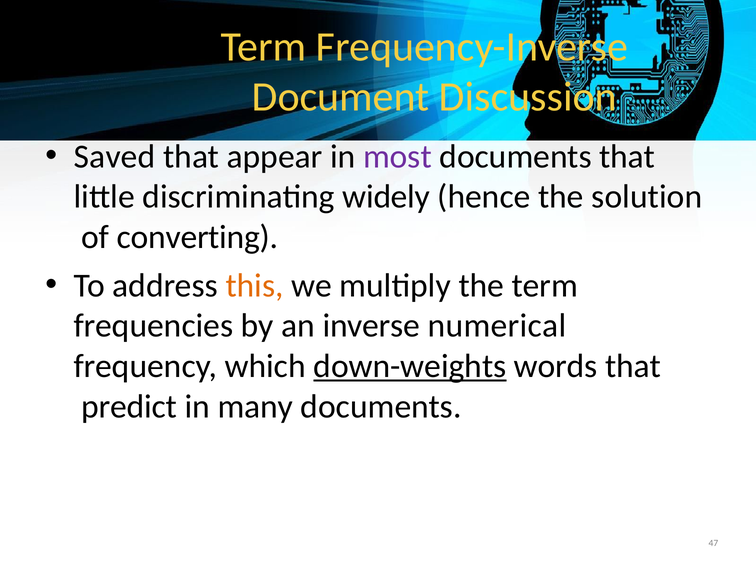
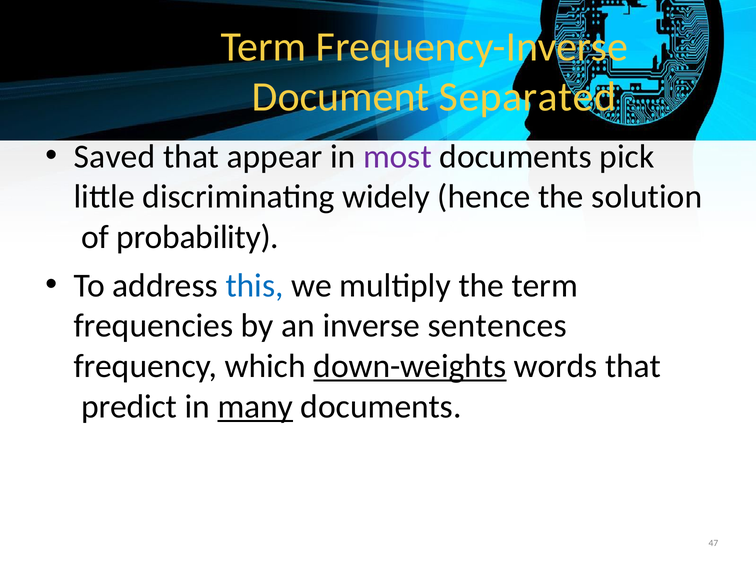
Discussion: Discussion -> Separated (528, 97)
documents that: that -> pick (627, 156)
converting: converting -> probability (198, 237)
this colour: orange -> blue (255, 286)
numerical: numerical -> sentences (497, 326)
many underline: none -> present (255, 406)
